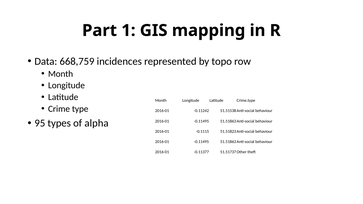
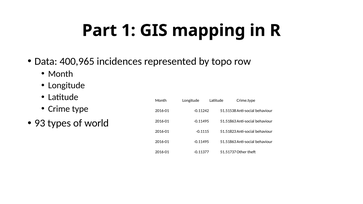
668,759: 668,759 -> 400,965 (77, 61)
95: 95 -> 93 (40, 123)
alpha: alpha -> world (97, 123)
